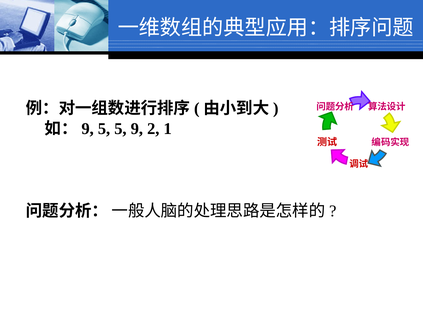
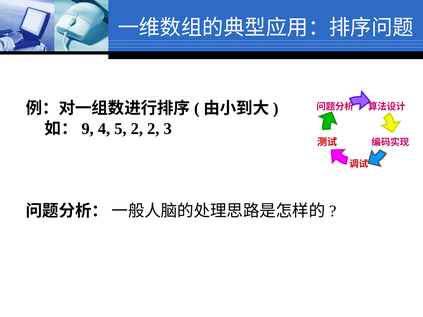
5: 5 -> 4 (104, 129)
5 9: 9 -> 2 (137, 129)
1: 1 -> 3 (168, 129)
